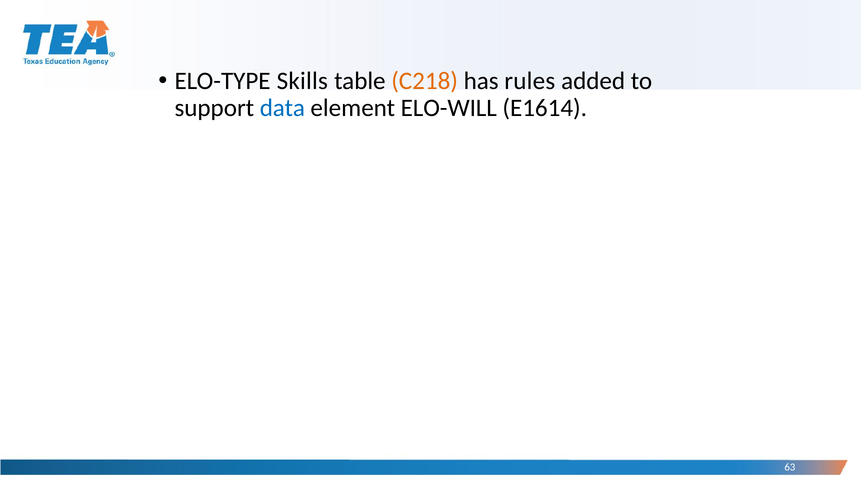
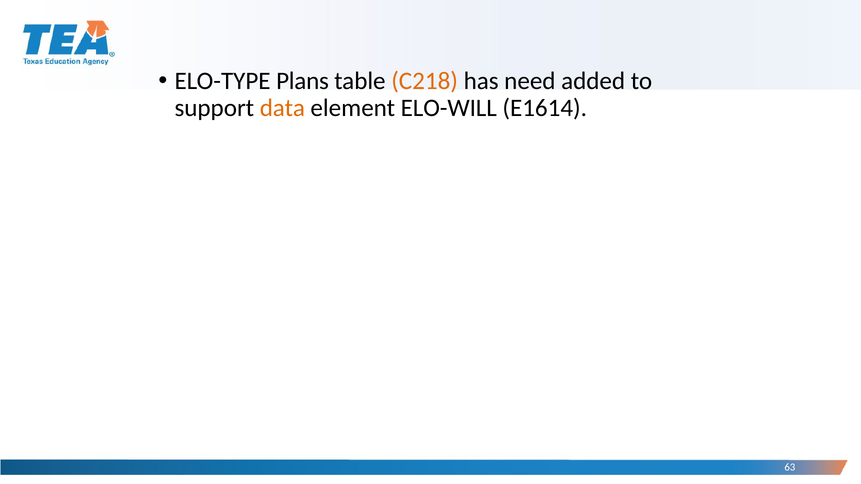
Skills: Skills -> Plans (303, 81)
rules: rules -> need (530, 81)
data colour: blue -> orange (282, 108)
